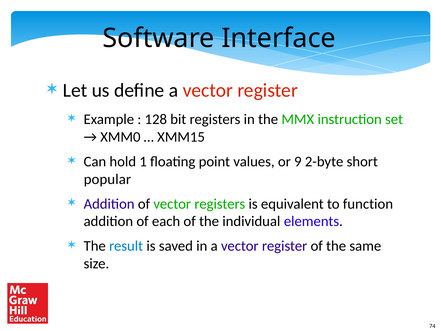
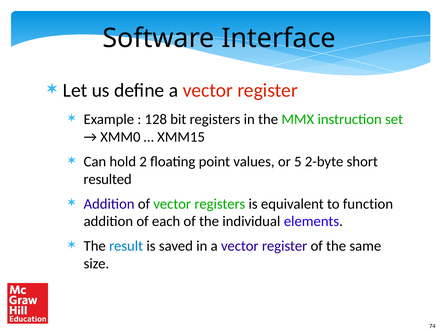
1: 1 -> 2 (143, 161)
9: 9 -> 5 (298, 161)
popular: popular -> resulted (108, 179)
